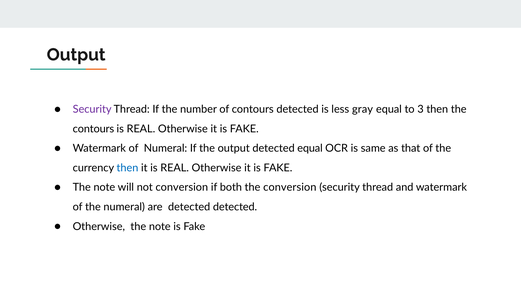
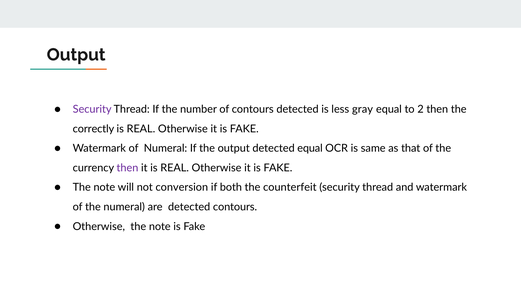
3: 3 -> 2 (420, 109)
contours: contours -> correctly (93, 129)
then colour: blue -> purple (127, 168)
the conversion: conversion -> counterfeit (290, 187)
detected detected: detected -> contours (235, 207)
